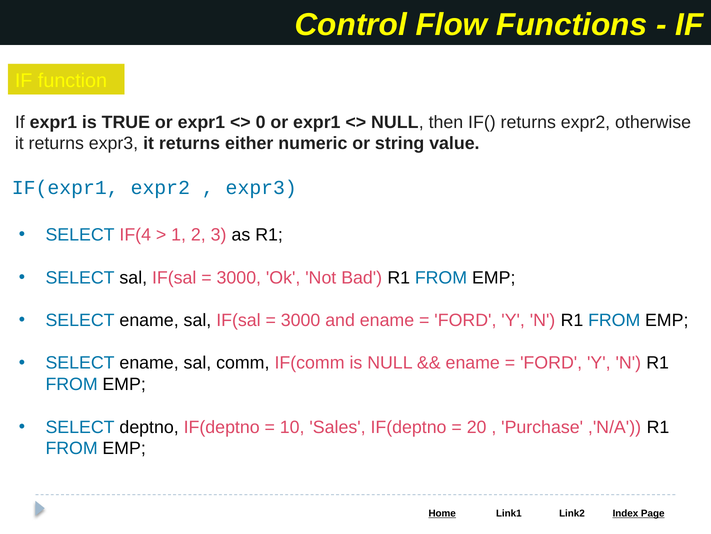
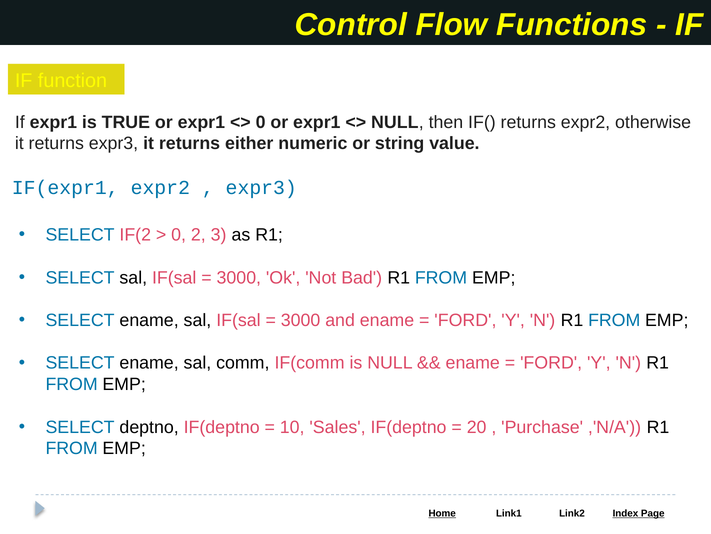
IF(4: IF(4 -> IF(2 (135, 235)
1: 1 -> 0 (179, 235)
